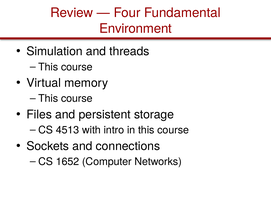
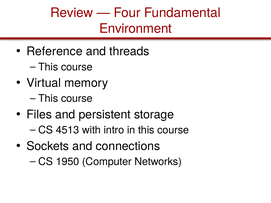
Simulation: Simulation -> Reference (54, 51)
1652: 1652 -> 1950 (68, 162)
